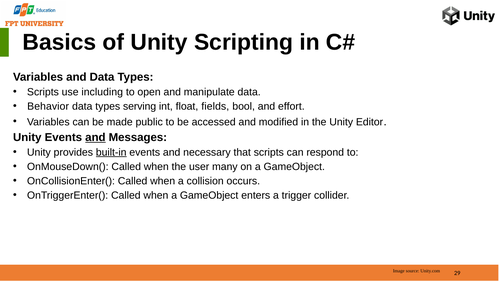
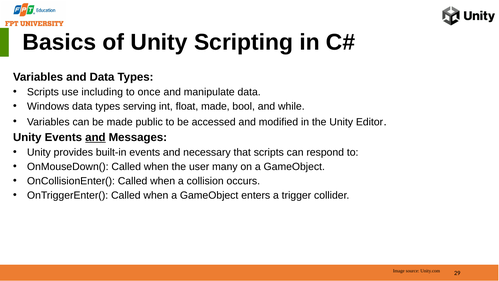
open: open -> once (149, 92)
Behavior: Behavior -> Windows (48, 106)
float fields: fields -> made (215, 106)
effort: effort -> while (291, 106)
built-in underline: present -> none (111, 152)
